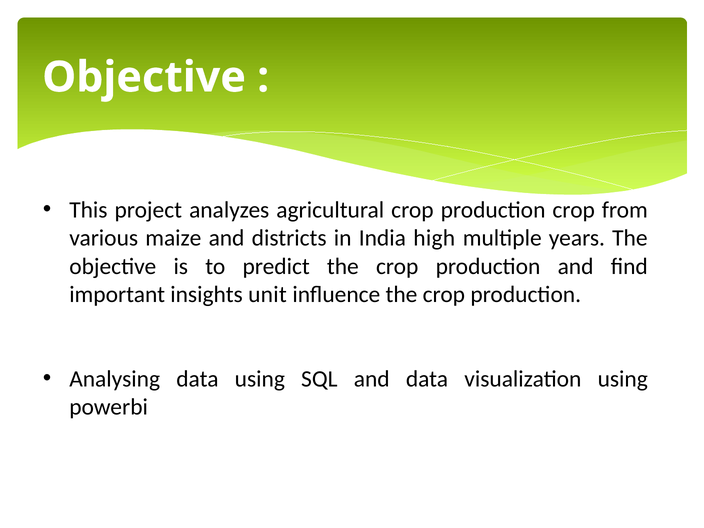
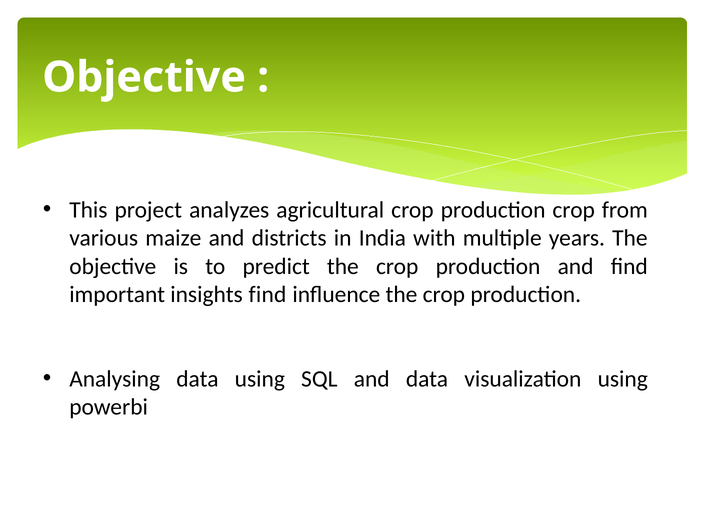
high: high -> with (434, 238)
insights unit: unit -> find (267, 295)
